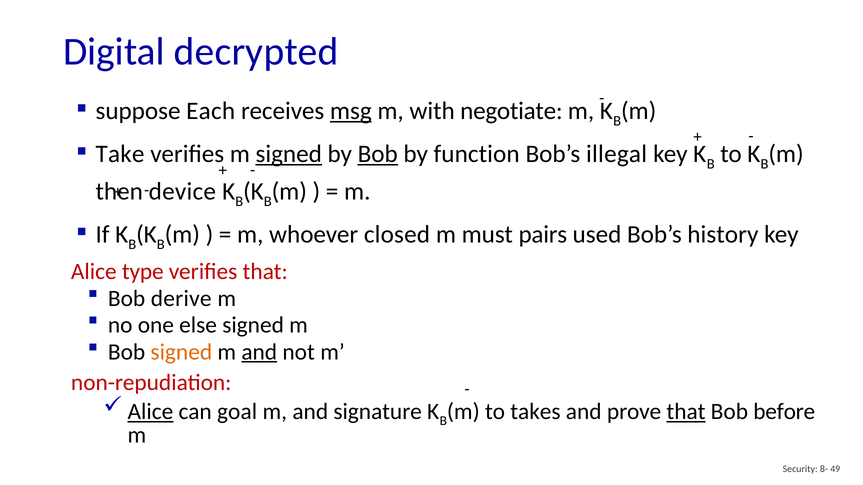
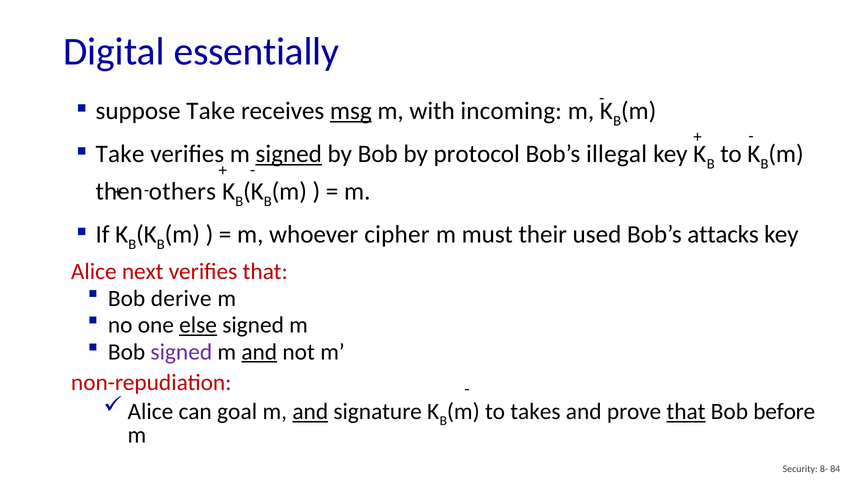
decrypted: decrypted -> essentially (256, 52)
suppose Each: Each -> Take (211, 111)
negotiate: negotiate -> incoming (511, 111)
Bob underline: present -> none (378, 154)
function: function -> protocol (477, 154)
device: device -> others (182, 192)
closed: closed -> cipher (397, 235)
pairs: pairs -> their (543, 235)
history: history -> attacks (723, 235)
type: type -> next (143, 272)
else underline: none -> present (198, 325)
signed colour: orange -> purple (181, 352)
Alice underline: present -> none (150, 412)
and underline: none -> present (310, 412)
49: 49 -> 84 (835, 469)
